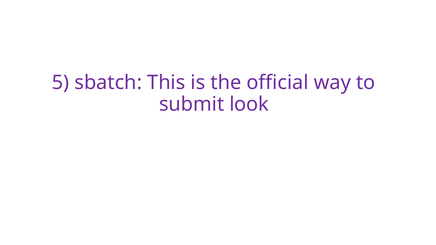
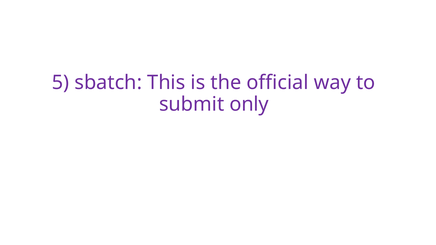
look: look -> only (249, 104)
